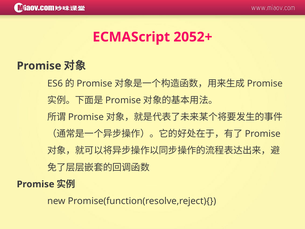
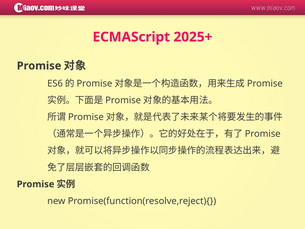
2052+: 2052+ -> 2025+ (193, 37)
